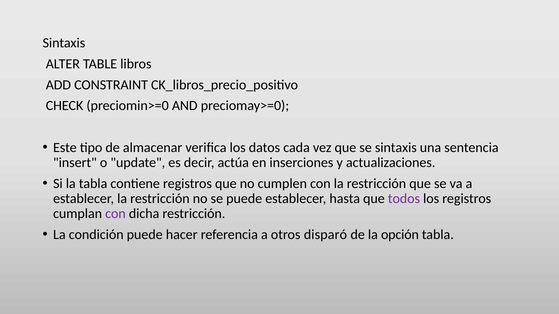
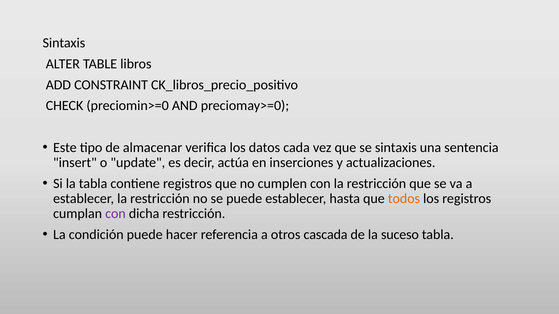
todos colour: purple -> orange (404, 199)
disparó: disparó -> cascada (326, 235)
opción: opción -> suceso (400, 235)
